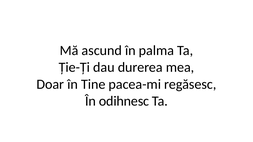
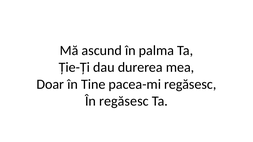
În odihnesc: odihnesc -> regăsesc (124, 101)
